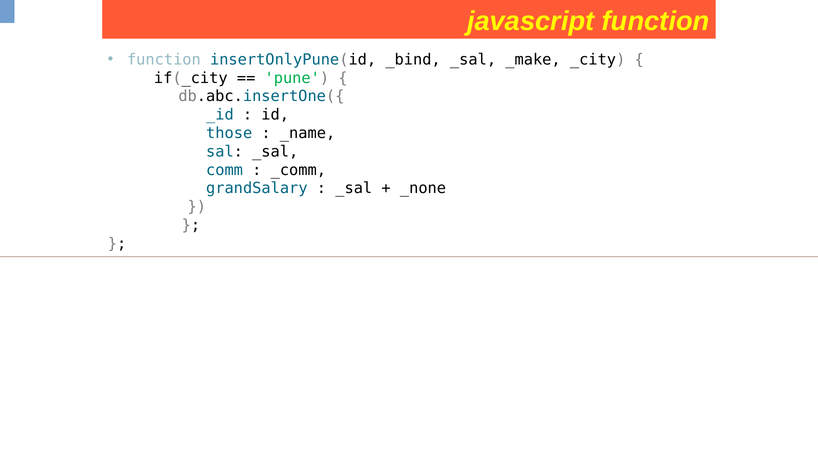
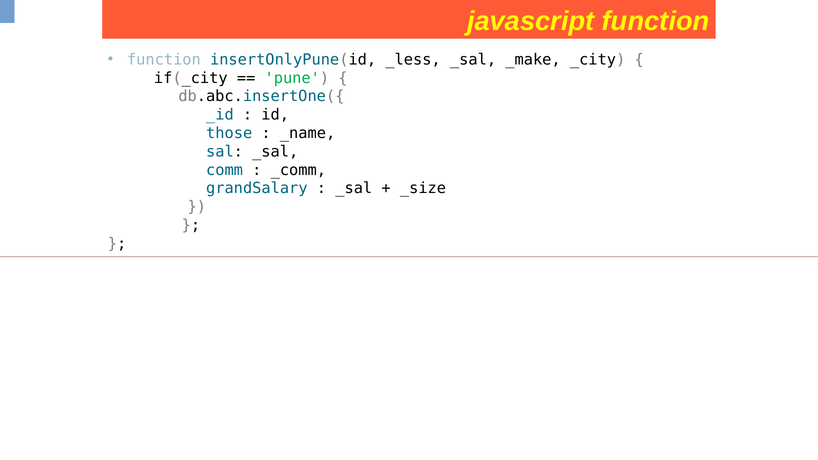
_bind: _bind -> _less (413, 60)
_none: _none -> _size (423, 188)
